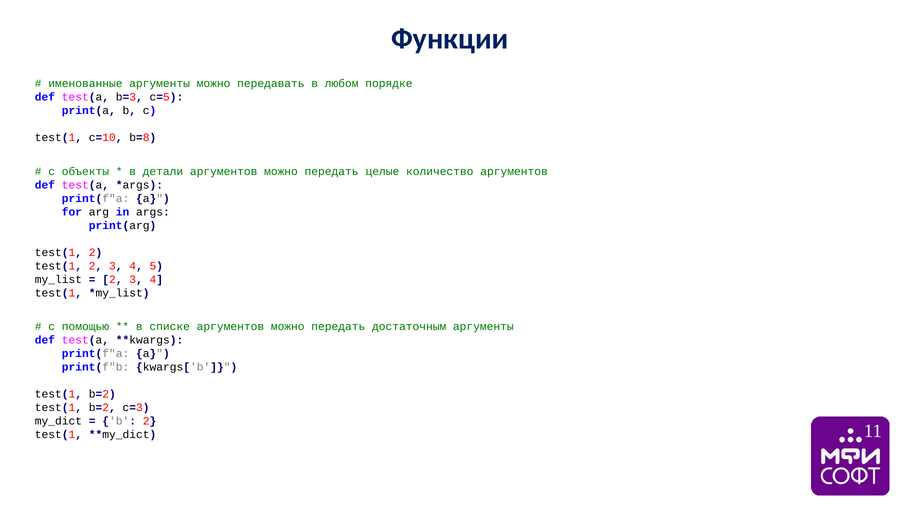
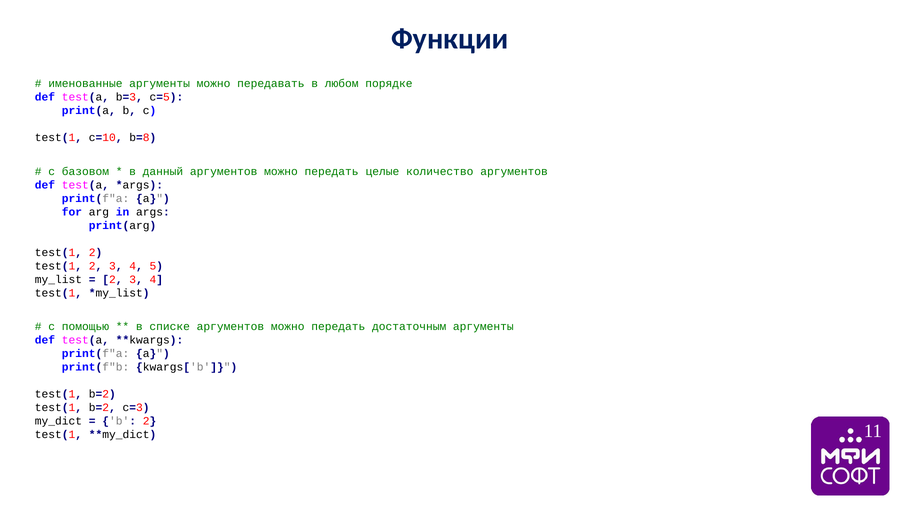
объекты: объекты -> базовом (85, 172)
детали: детали -> данный (163, 172)
